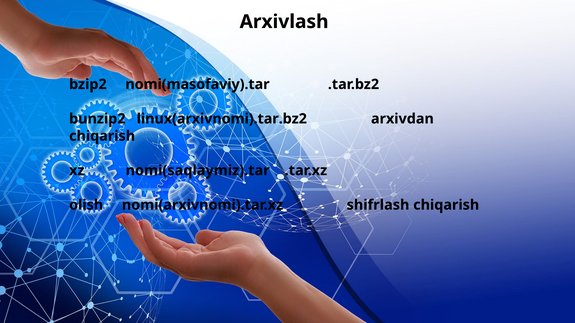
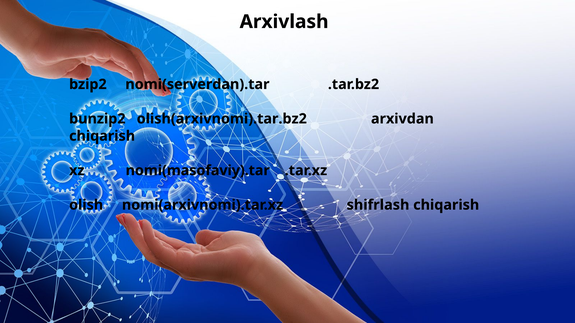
nomi(masofaviy).tar: nomi(masofaviy).tar -> nomi(serverdan).tar (197, 84)
linux(arxivnomi).tar.bz2: linux(arxivnomi).tar.bz2 -> olish(arxivnomi).tar.bz2 (222, 119)
nomi(saqlaymiz).tar: nomi(saqlaymiz).tar -> nomi(masofaviy).tar (198, 171)
